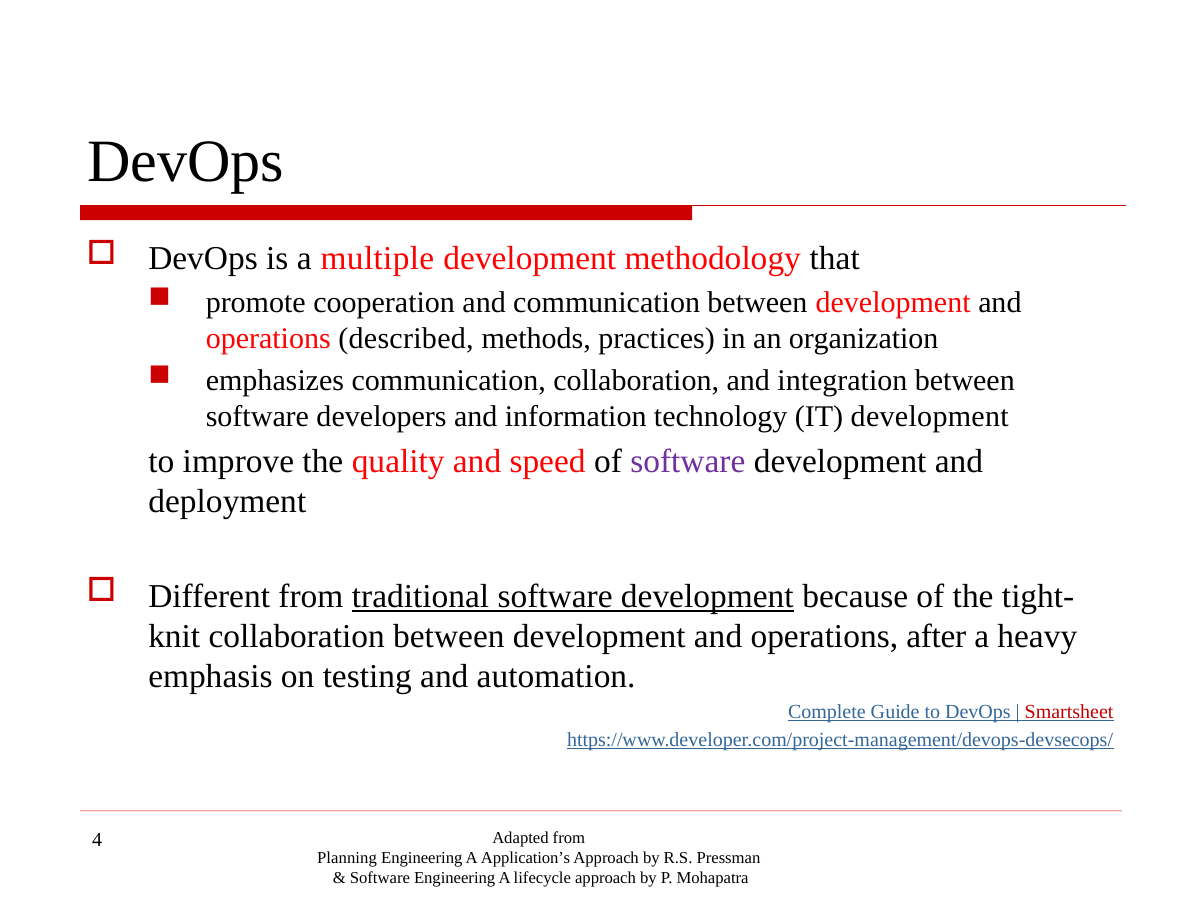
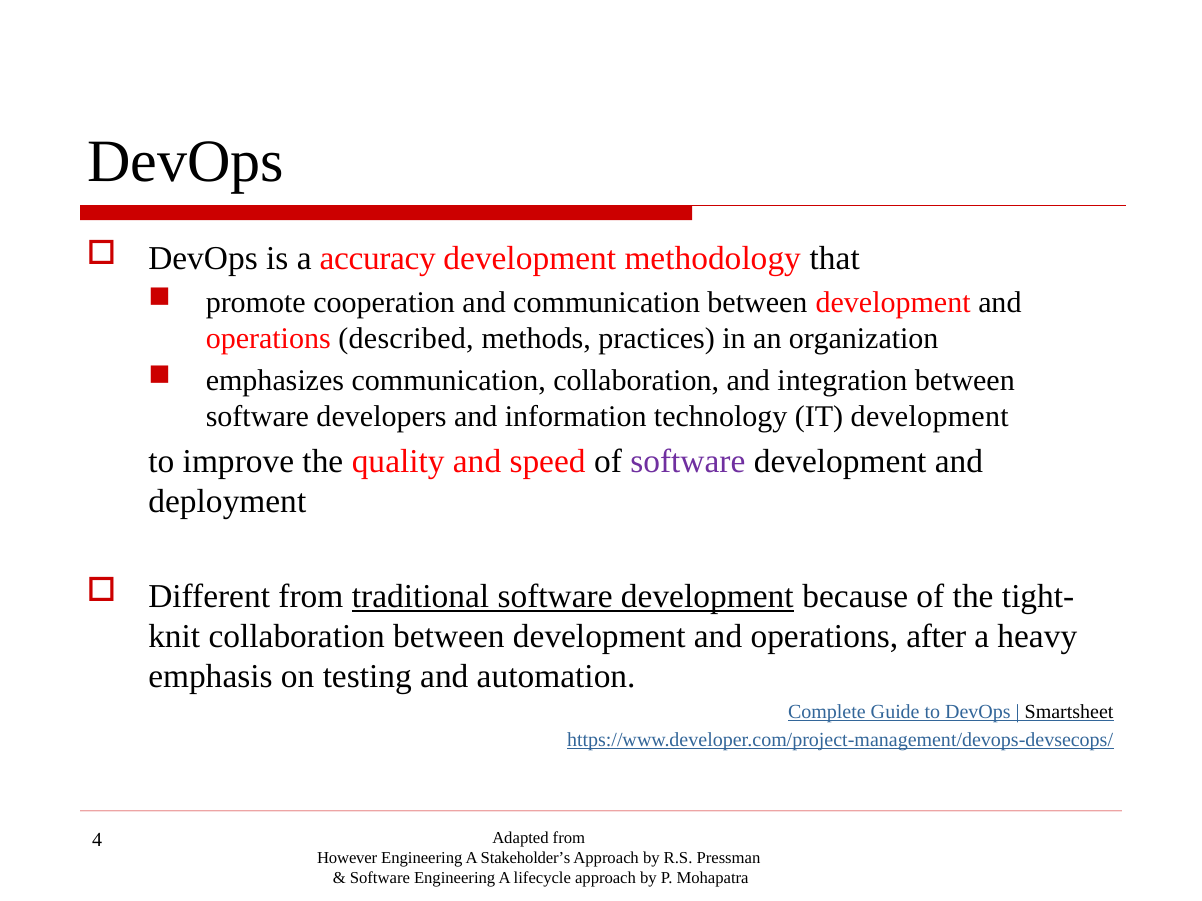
multiple: multiple -> accuracy (378, 259)
Smartsheet colour: red -> black (1069, 712)
Planning: Planning -> However (347, 858)
Application’s: Application’s -> Stakeholder’s (526, 858)
